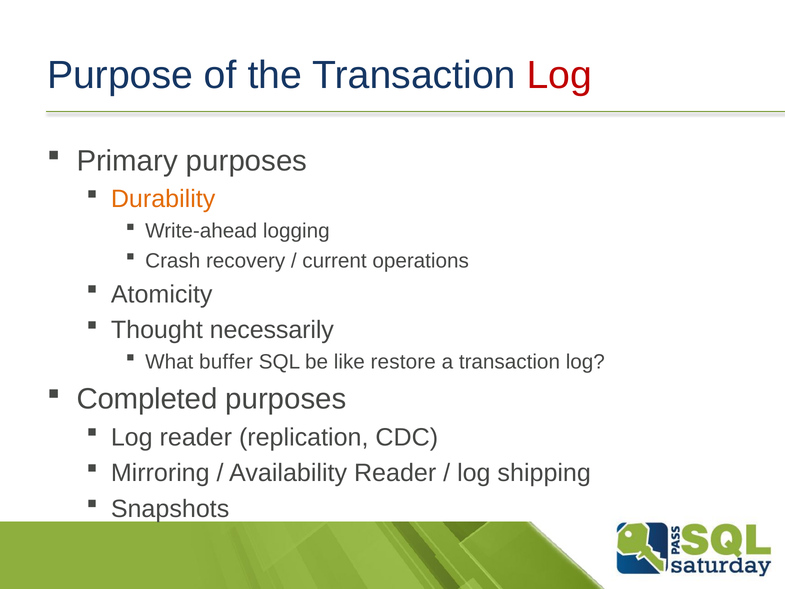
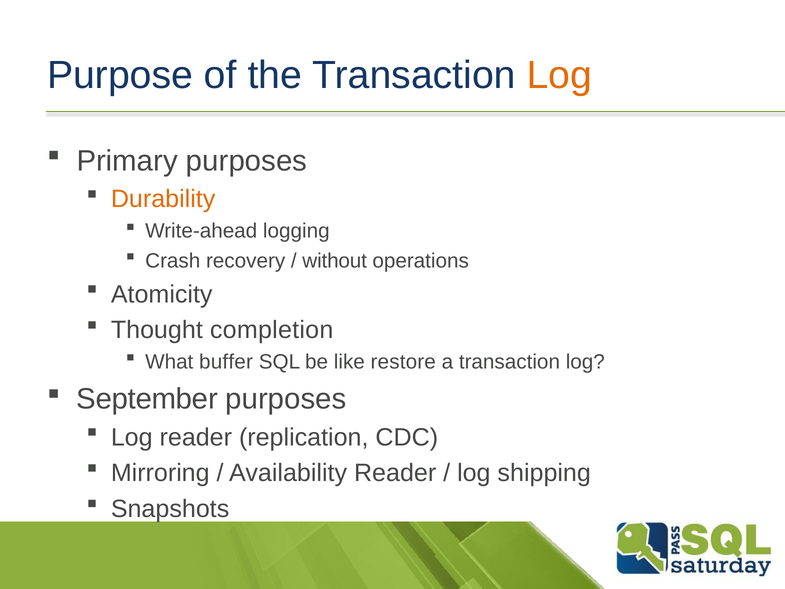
Log colour: red -> orange (559, 75)
current: current -> without (335, 261)
necessarily: necessarily -> completion (272, 330)
Completed: Completed -> September (147, 399)
